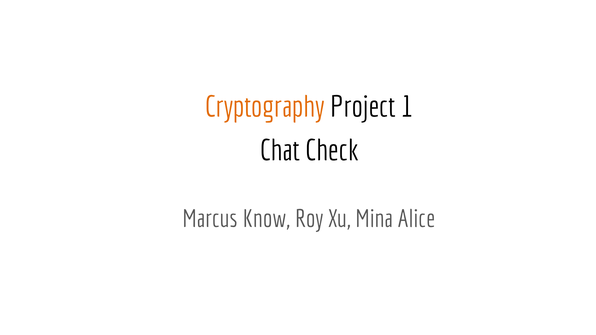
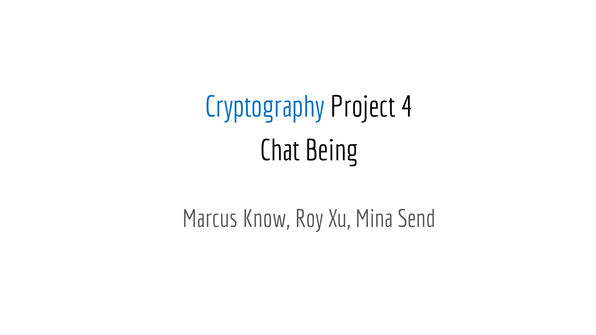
Cryptography colour: orange -> blue (265, 107)
1: 1 -> 4 (407, 107)
Check: Check -> Being (332, 151)
Alice: Alice -> Send (417, 219)
